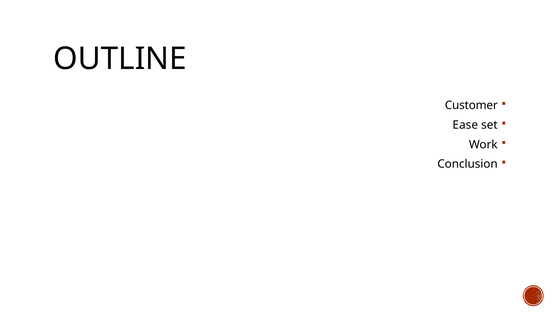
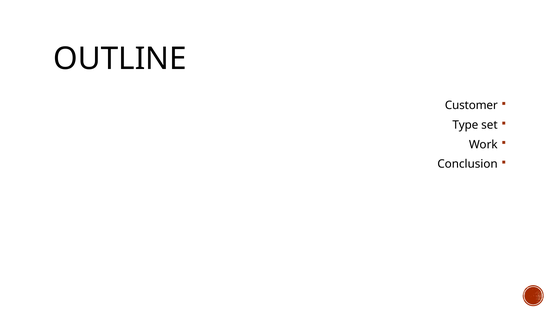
Ease: Ease -> Type (465, 125)
